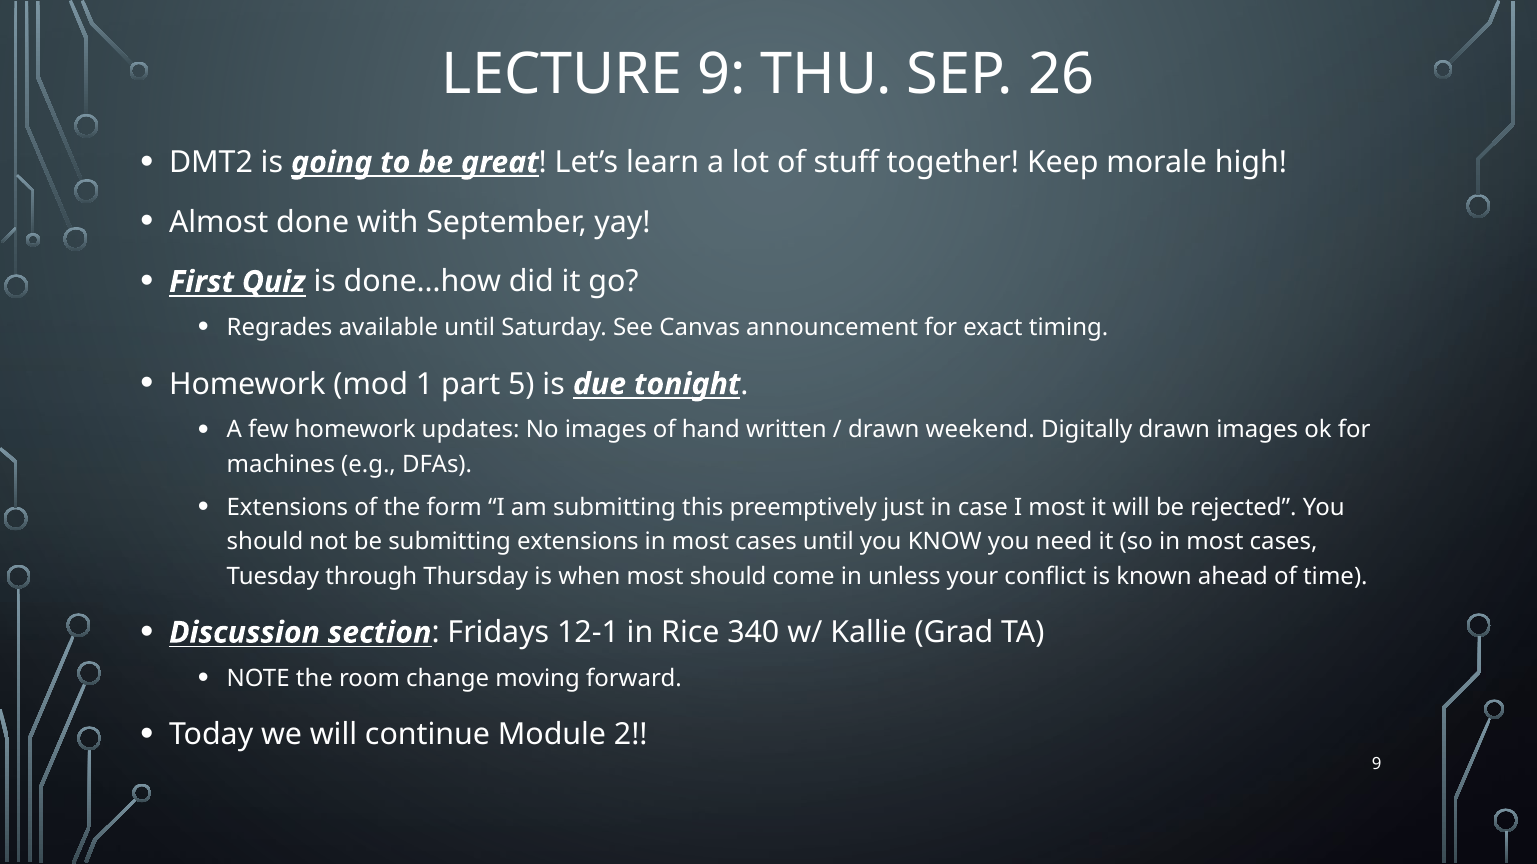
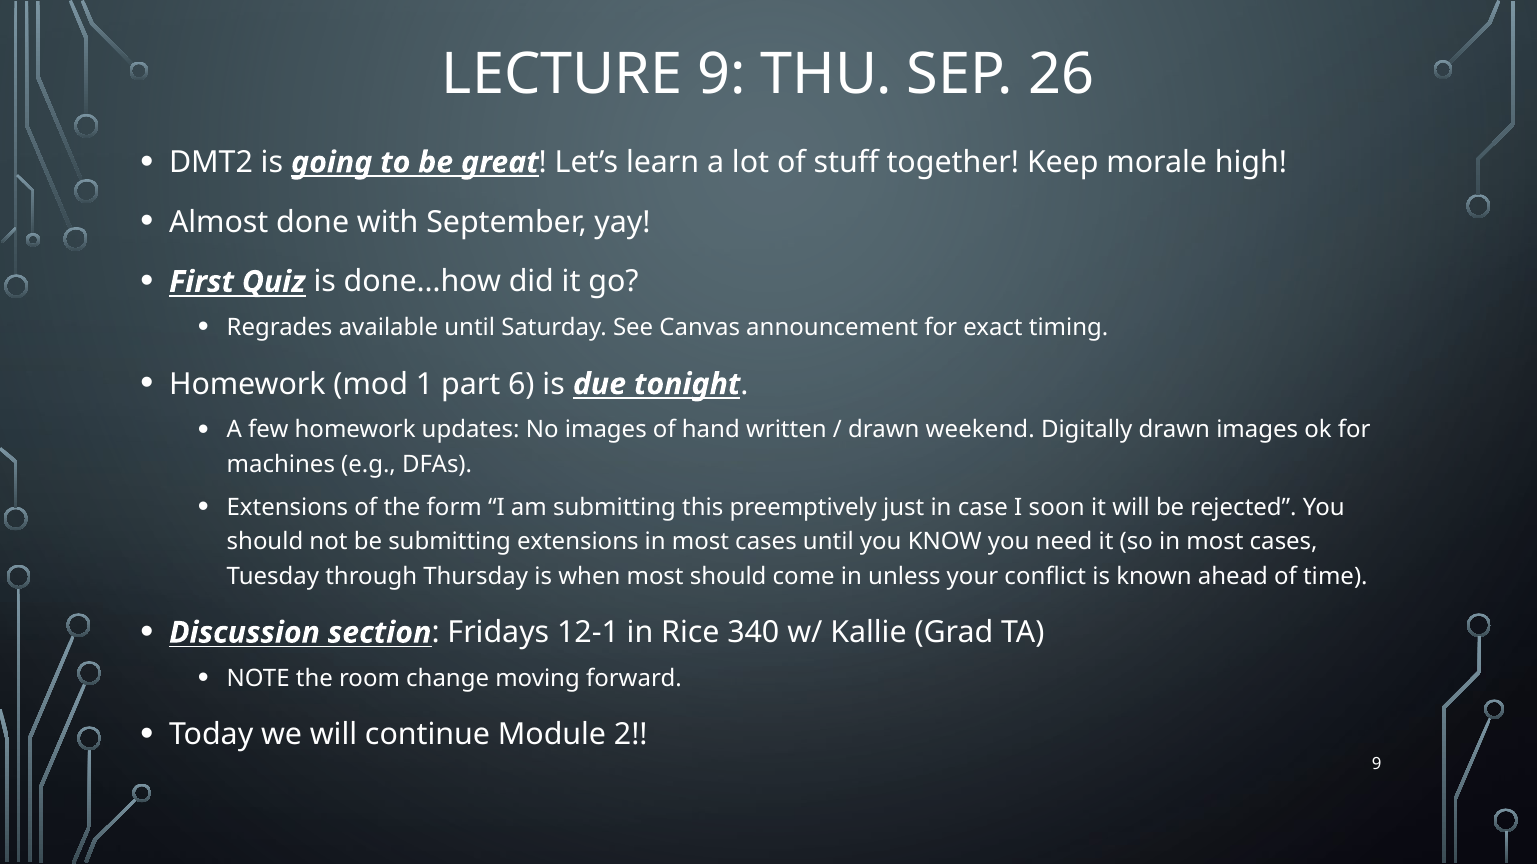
5: 5 -> 6 (521, 384)
I most: most -> soon (1057, 507)
